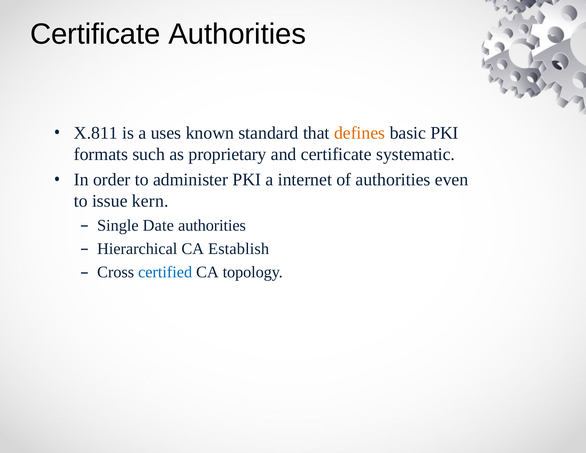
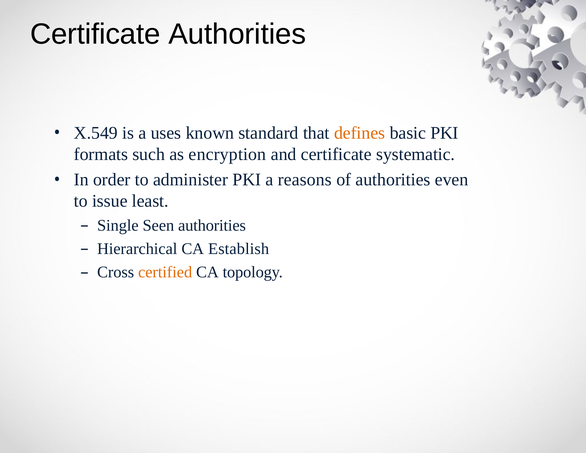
X.811: X.811 -> X.549 (96, 133)
proprietary: proprietary -> encryption (227, 154)
internet: internet -> reasons (305, 180)
kern: kern -> least (150, 201)
Date: Date -> Seen (158, 225)
certified colour: blue -> orange (165, 272)
